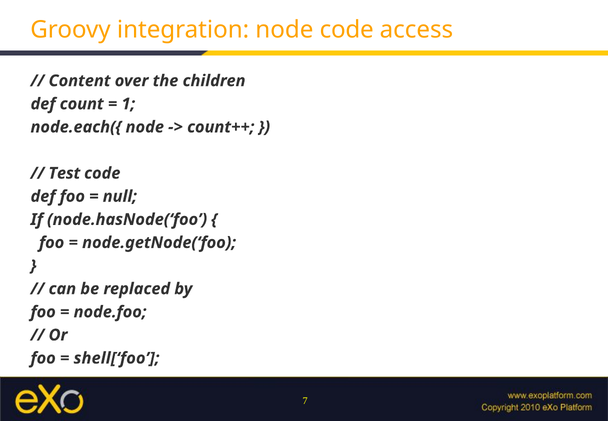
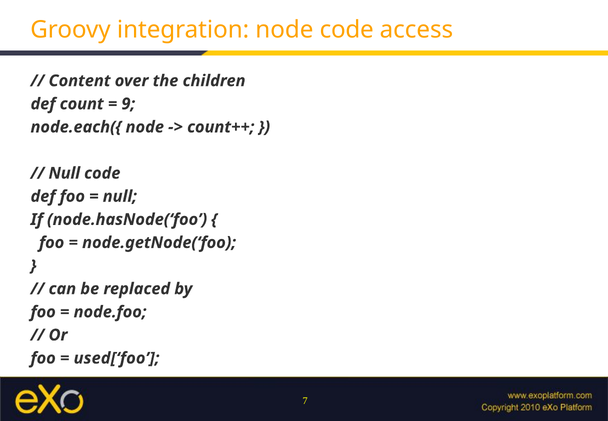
1: 1 -> 9 (128, 104)
Test: Test -> Null (64, 173)
shell[‘foo: shell[‘foo -> used[‘foo (117, 358)
